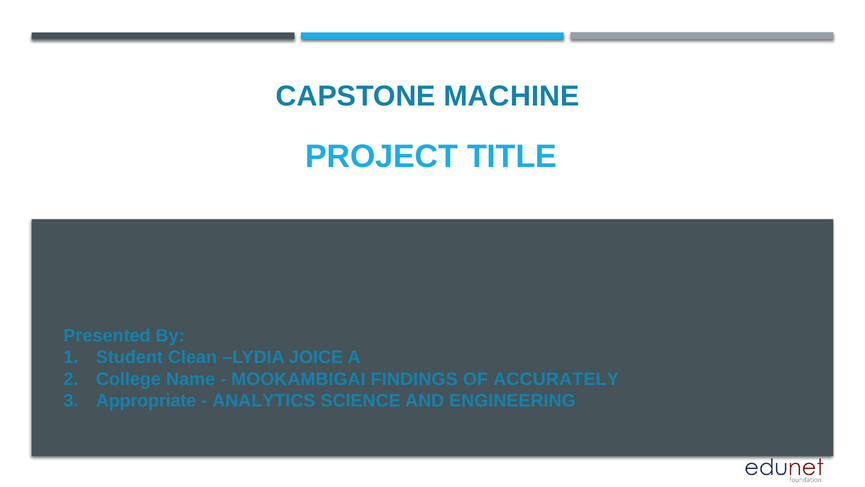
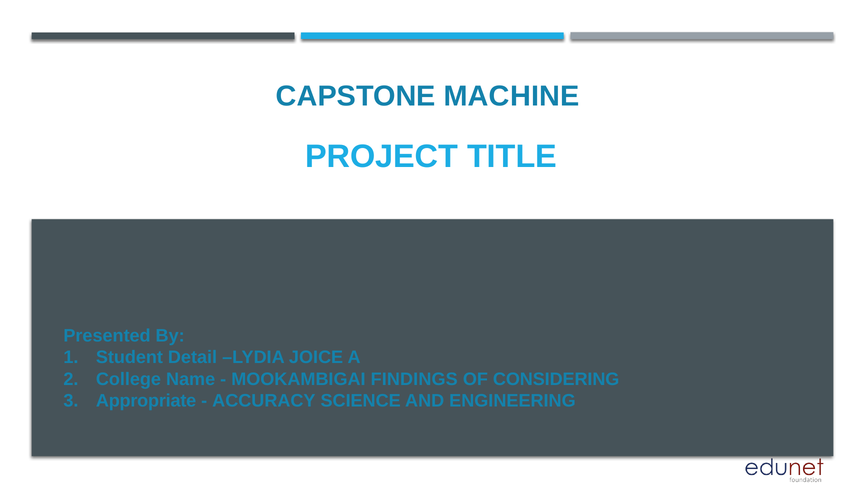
Clean: Clean -> Detail (193, 357)
ACCURATELY: ACCURATELY -> CONSIDERING (556, 379)
ANALYTICS: ANALYTICS -> ACCURACY (264, 400)
